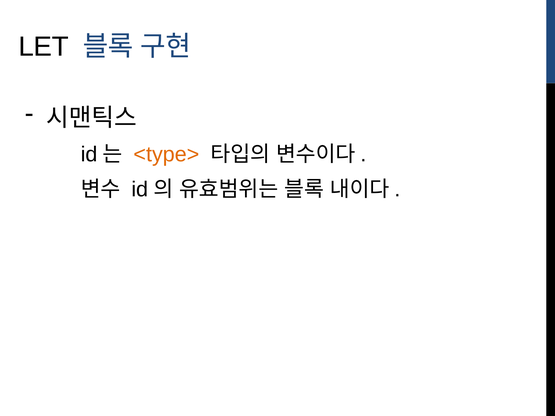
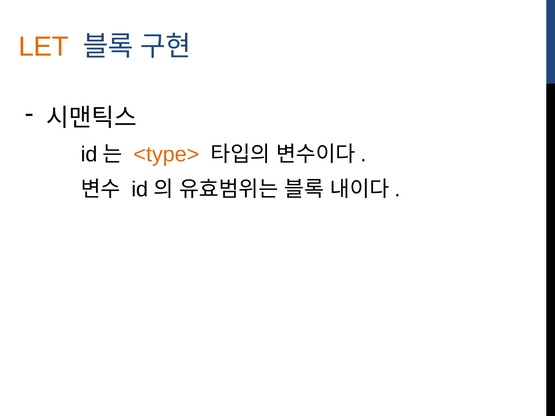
LET colour: black -> orange (44, 47)
